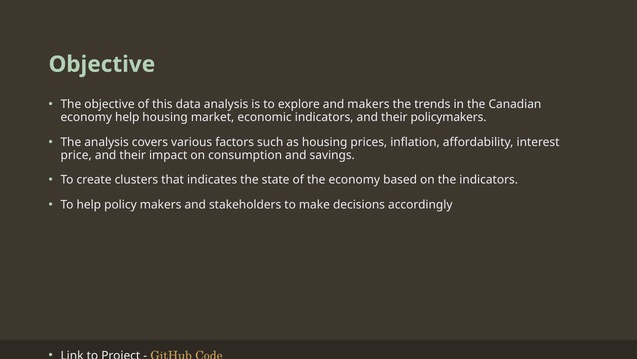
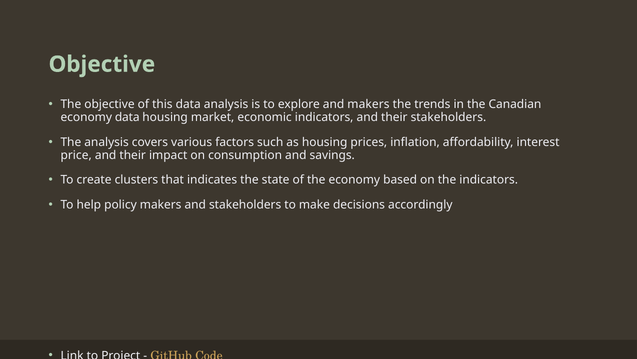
economy help: help -> data (127, 117)
their policymakers: policymakers -> stakeholders (448, 117)
